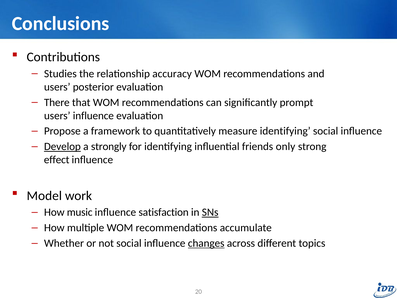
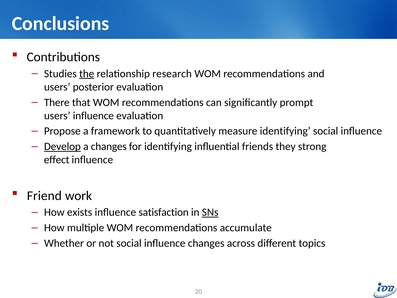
the underline: none -> present (87, 74)
accuracy: accuracy -> research (172, 74)
a strongly: strongly -> changes (109, 146)
only: only -> they (286, 146)
Model: Model -> Friend (44, 196)
music: music -> exists (80, 212)
changes underline: present -> none (206, 243)
